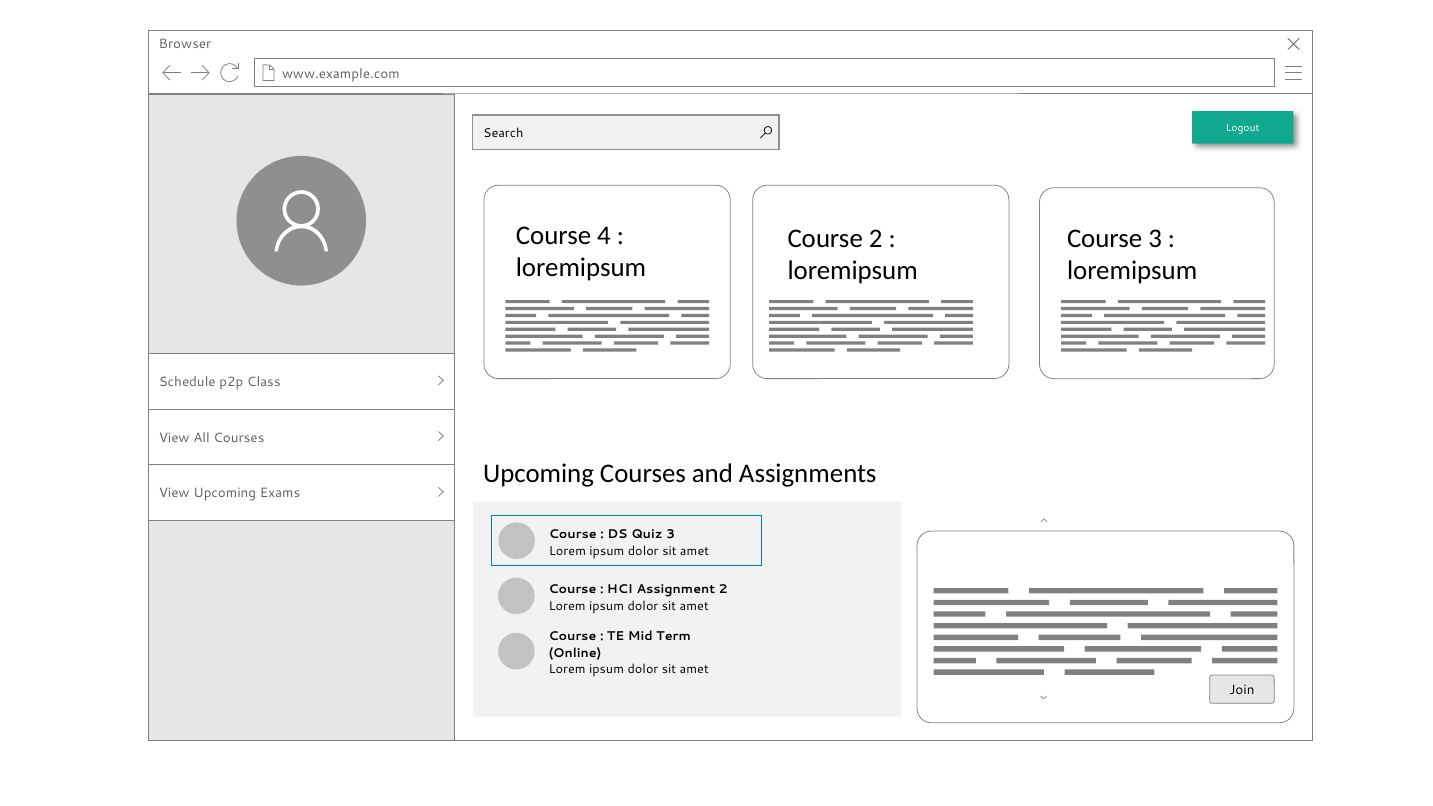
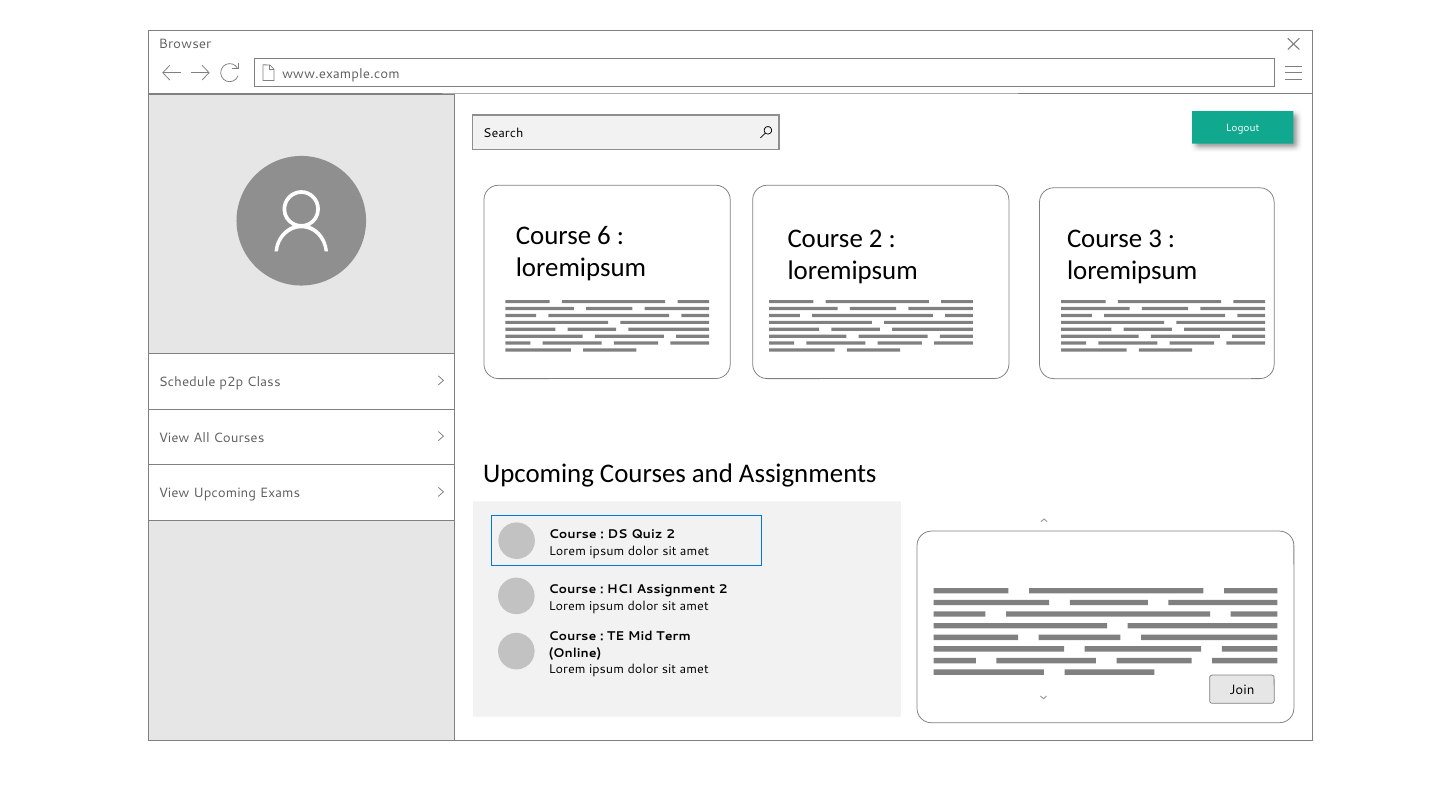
4: 4 -> 6 (604, 236)
Quiz 3: 3 -> 2 (671, 534)
